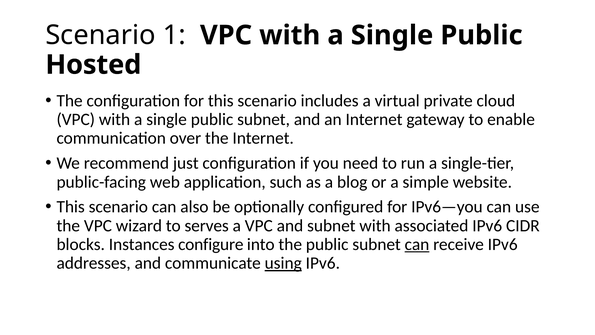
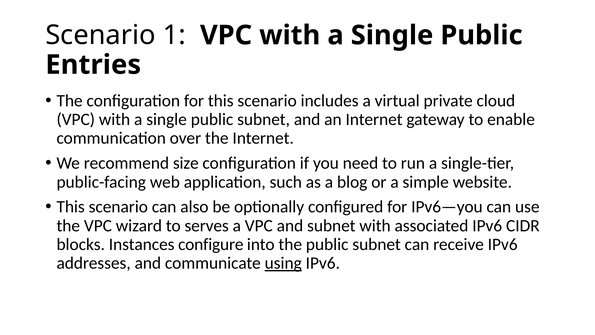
Hosted: Hosted -> Entries (93, 65)
just: just -> size (186, 163)
can underline: present -> none (417, 244)
